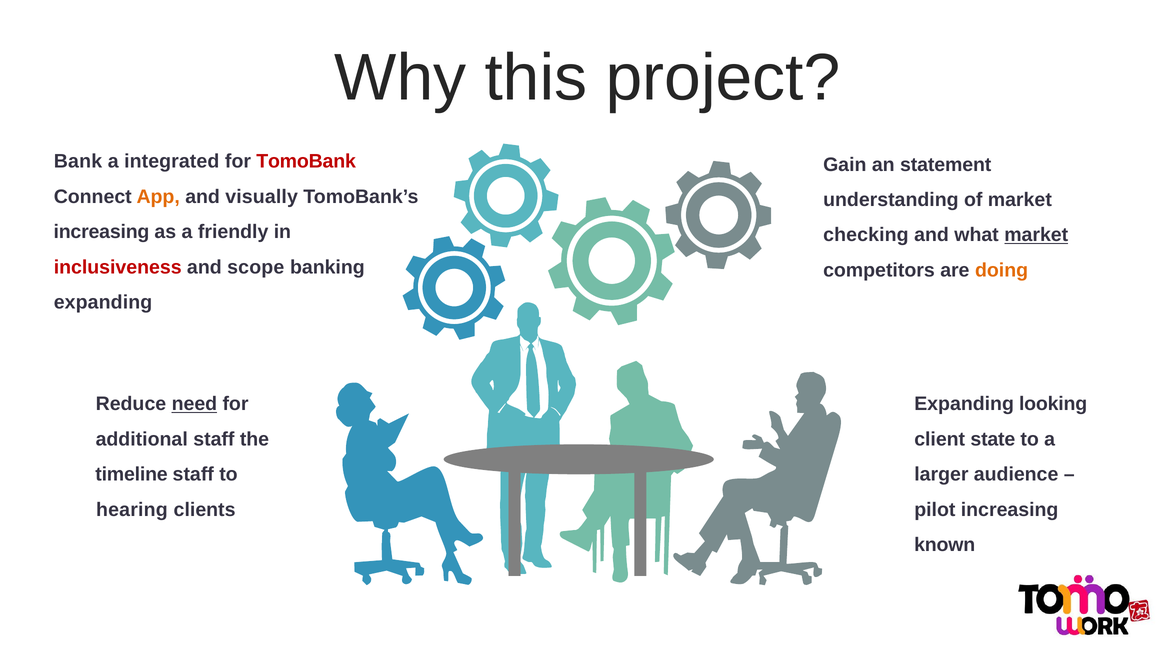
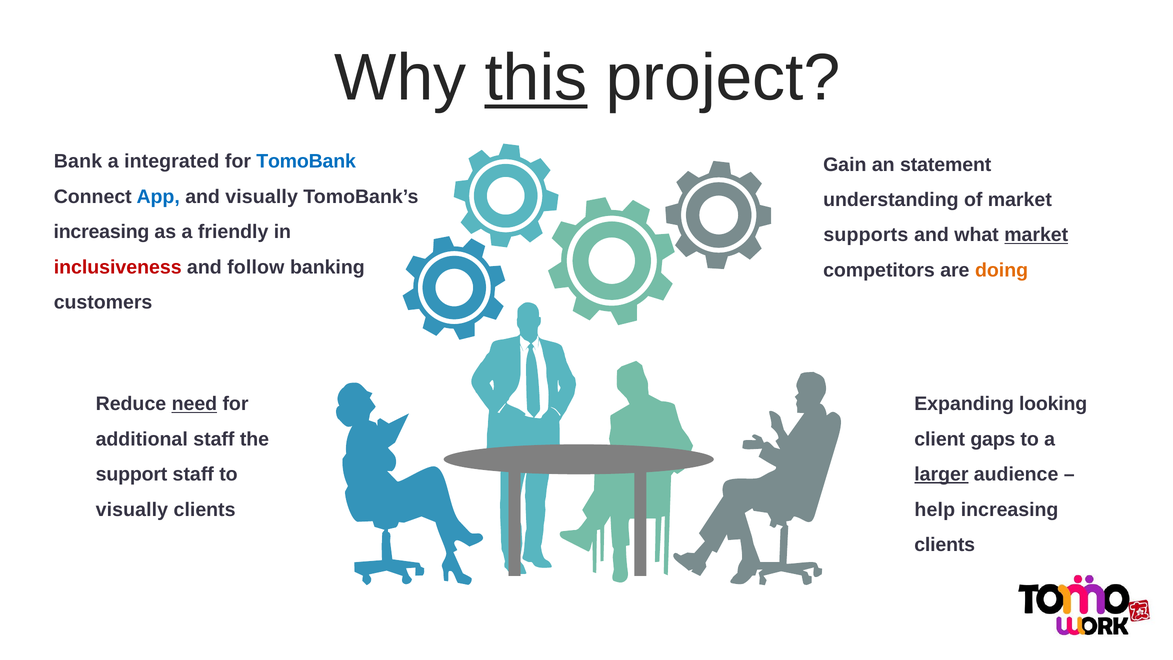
this underline: none -> present (536, 78)
TomoBank colour: red -> blue (306, 161)
App colour: orange -> blue (158, 197)
checking: checking -> supports (866, 235)
scope: scope -> follow (256, 267)
expanding: expanding -> customers (103, 302)
state: state -> gaps (993, 439)
timeline: timeline -> support (132, 474)
larger underline: none -> present (941, 474)
hearing: hearing -> visually (132, 509)
pilot: pilot -> help (935, 509)
known: known -> clients (945, 545)
